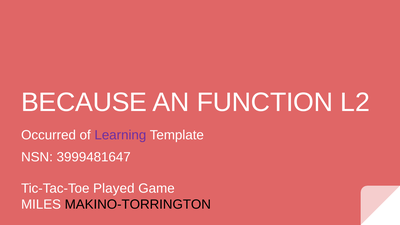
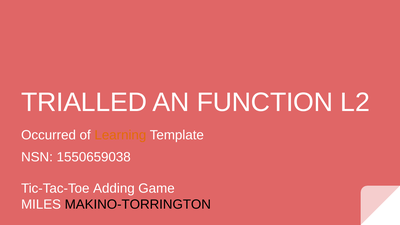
BECAUSE: BECAUSE -> TRIALLED (84, 102)
Learning colour: purple -> orange (120, 135)
3999481647: 3999481647 -> 1550659038 (94, 157)
Played: Played -> Adding (114, 188)
